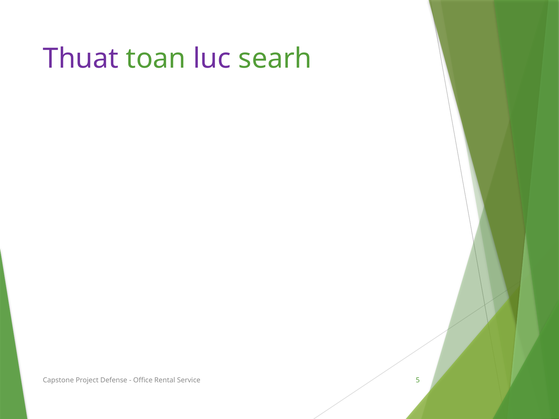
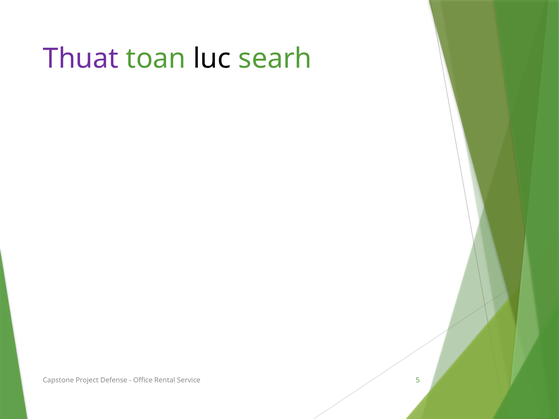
luc colour: purple -> black (212, 59)
